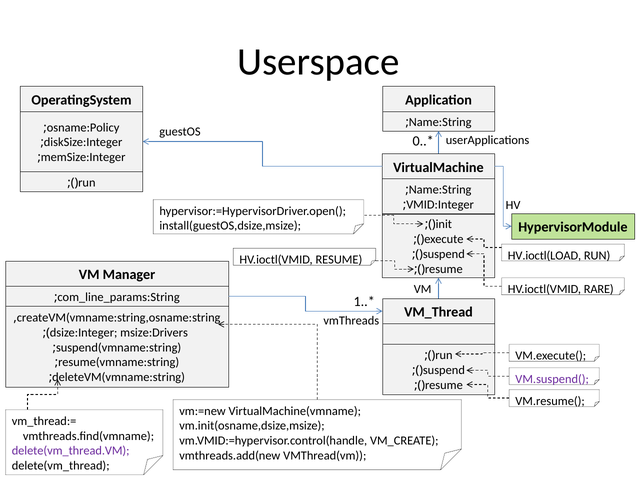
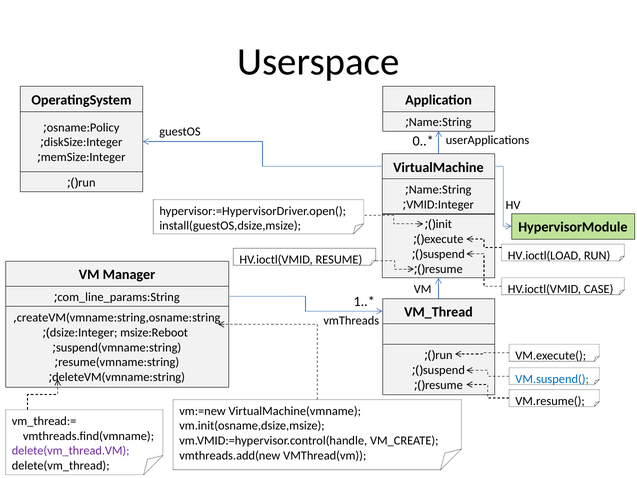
RARE: RARE -> CASE (599, 289)
msize:Drivers: msize:Drivers -> msize:Reboot (154, 332)
VM.suspend( colour: purple -> blue (552, 379)
